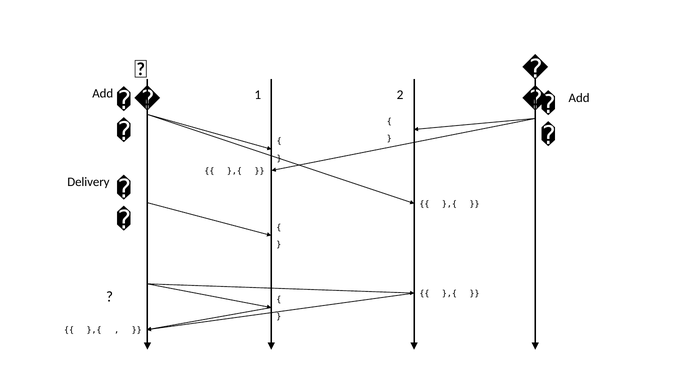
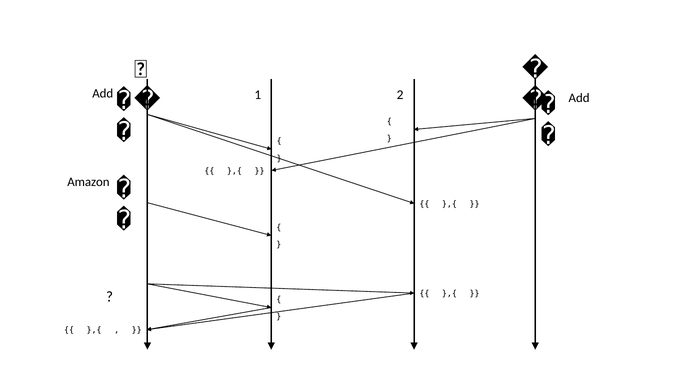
Delivery: Delivery -> Amazon (88, 182)
